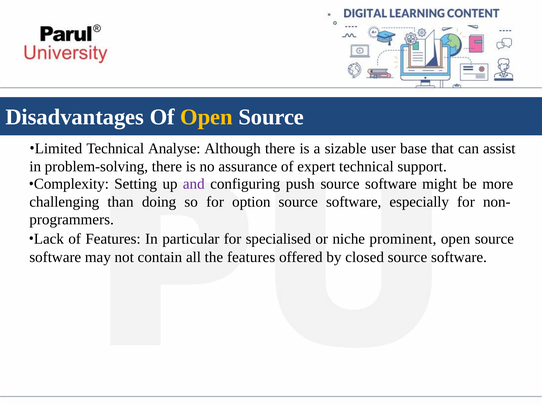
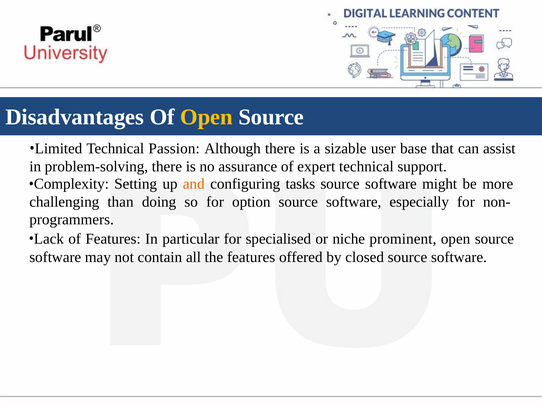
Analyse: Analyse -> Passion (174, 149)
and colour: purple -> orange (194, 184)
push: push -> tasks (300, 184)
